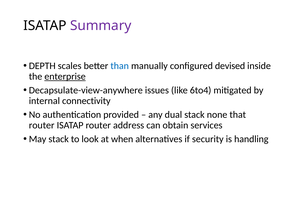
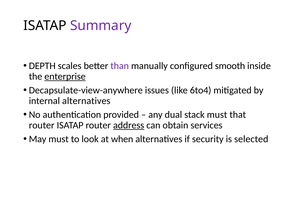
than colour: blue -> purple (120, 66)
devised: devised -> smooth (230, 66)
internal connectivity: connectivity -> alternatives (86, 101)
stack none: none -> must (217, 115)
address underline: none -> present (129, 125)
May stack: stack -> must (59, 139)
handling: handling -> selected (251, 139)
